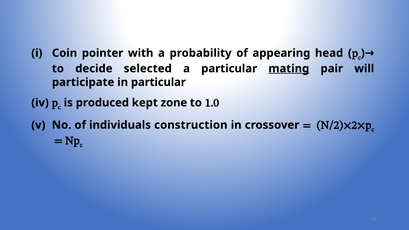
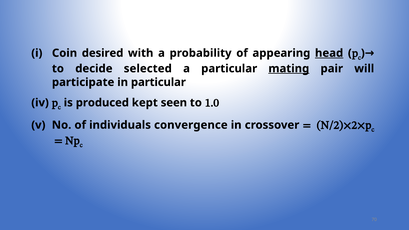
pointer: pointer -> desired (103, 53)
head underline: none -> present (329, 53)
zone: zone -> seen (174, 103)
construction: construction -> convergence (191, 125)
